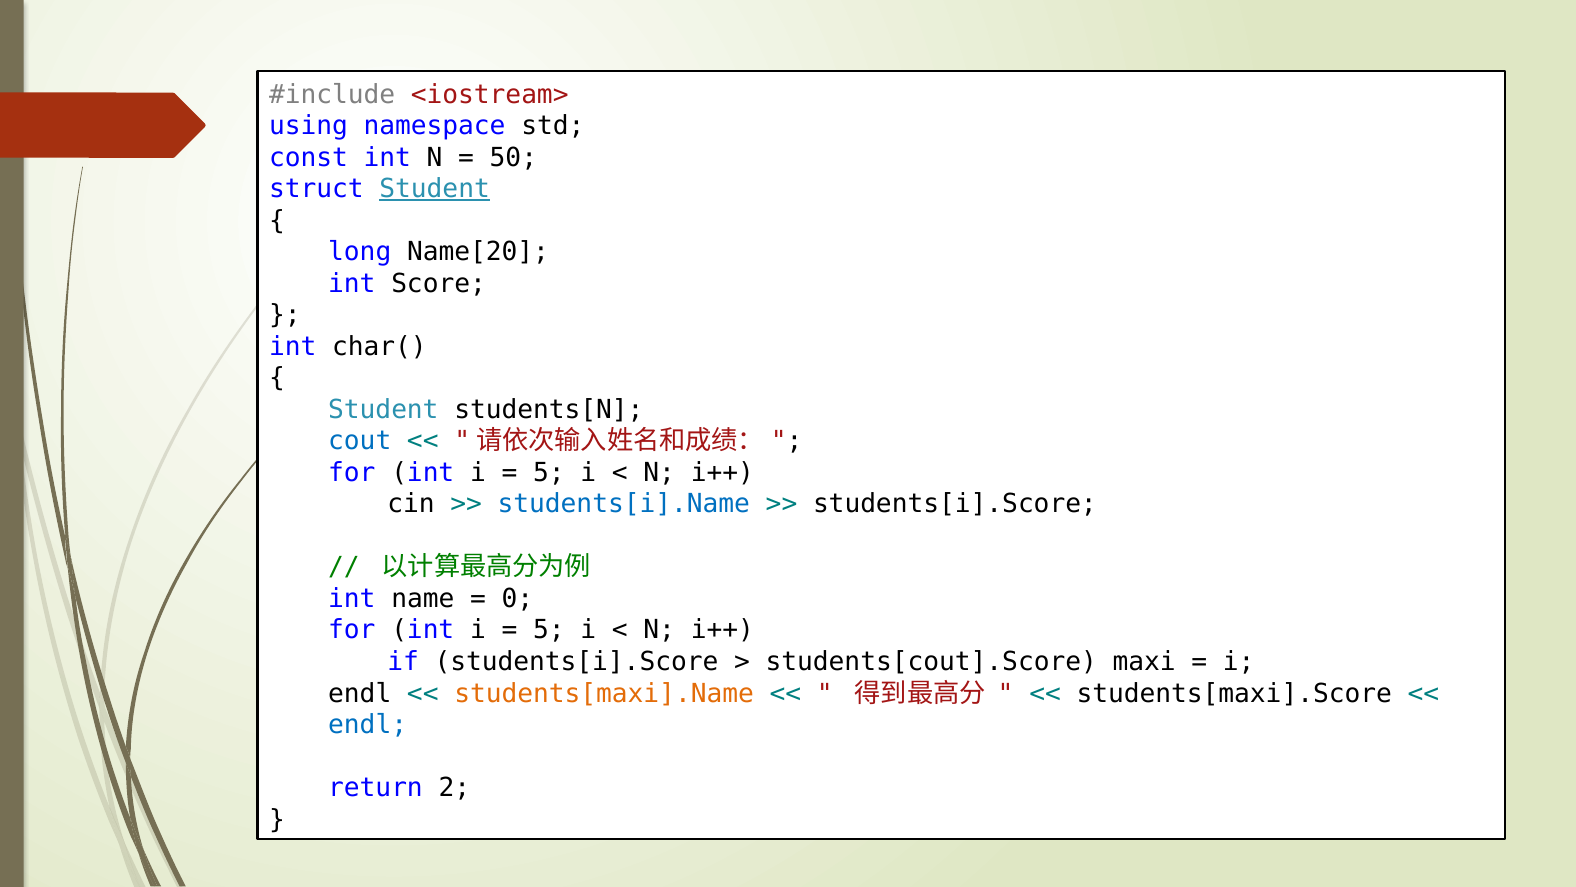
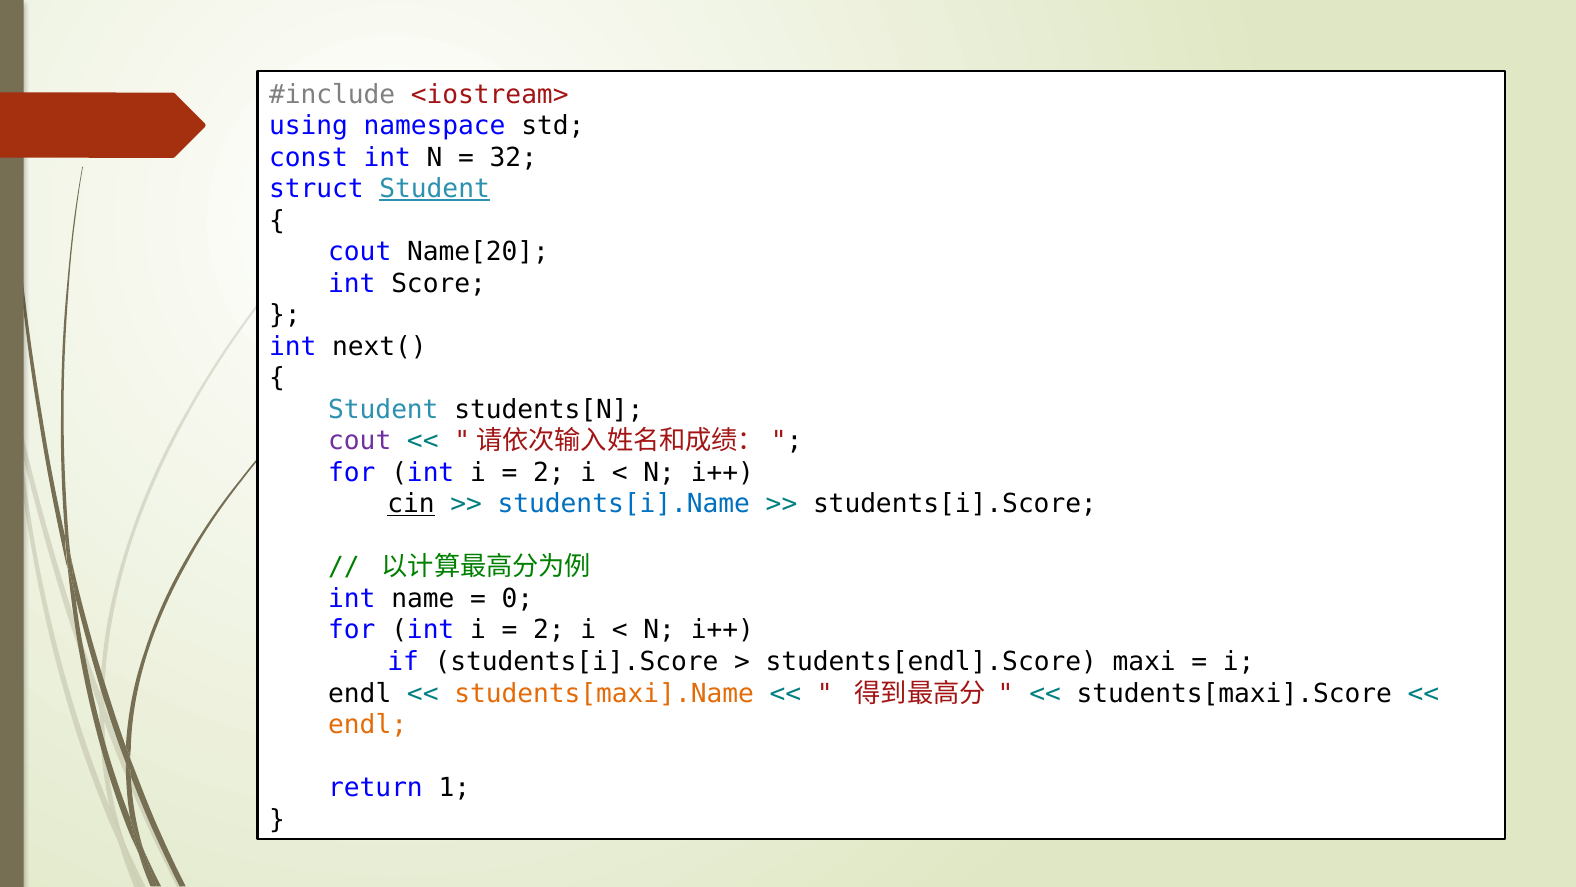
50: 50 -> 32 (513, 157)
long: long -> cout (360, 252)
char(: char( -> next( (379, 346)
cout colour: blue -> purple (360, 441)
5: 5 -> 2 (549, 472)
cin underline: none -> present (411, 504)
5: 5 -> 2 (549, 630)
students[cout].Score: students[cout].Score -> students[endl].Score (931, 661)
endl colour: blue -> orange (368, 724)
2: 2 -> 1 (454, 787)
